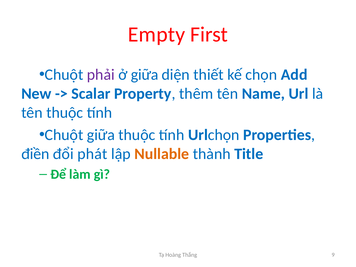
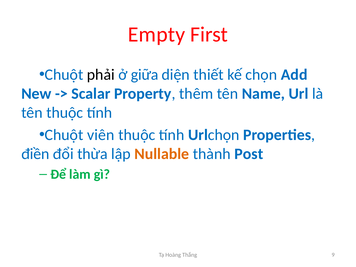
phải colour: purple -> black (101, 75)
Chuột giữa: giữa -> viên (101, 135)
phát: phát -> thừa (92, 154)
Title: Title -> Post (249, 154)
